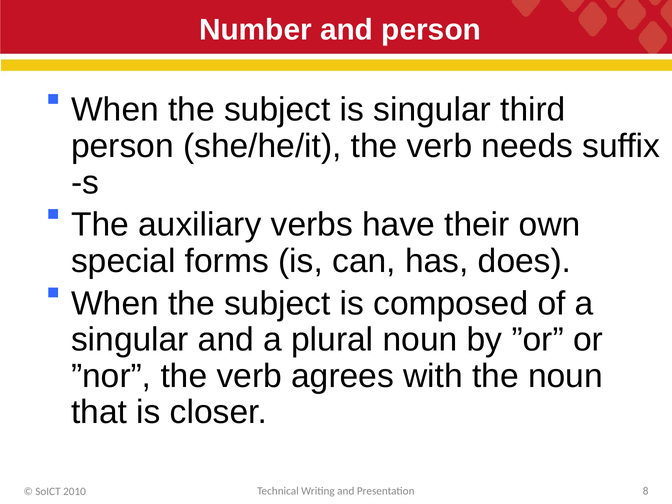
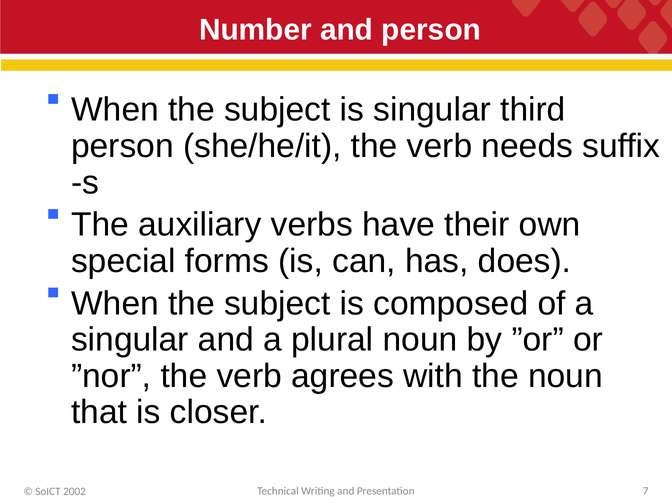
8: 8 -> 7 (646, 491)
2010: 2010 -> 2002 (75, 491)
